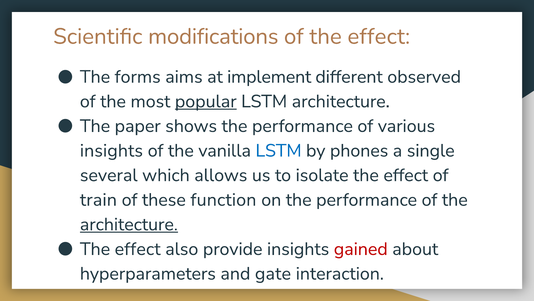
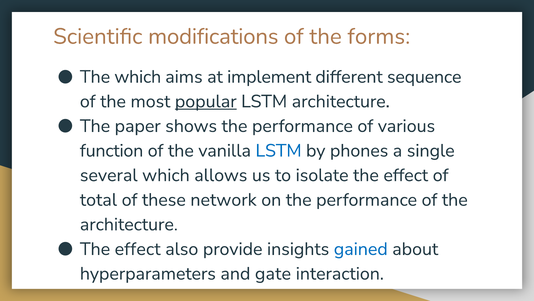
of the effect: effect -> forms (379, 36)
The forms: forms -> which (138, 77)
observed: observed -> sequence (424, 77)
insights: insights -> function (112, 150)
train: train -> total (98, 199)
function: function -> network (223, 199)
architecture underline: present -> none (129, 224)
gained colour: red -> blue (361, 249)
